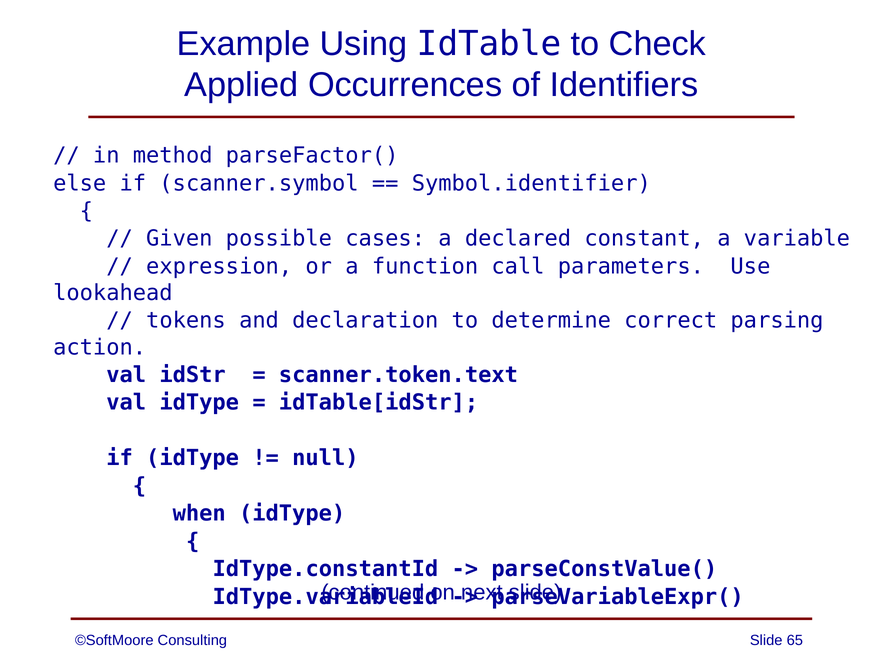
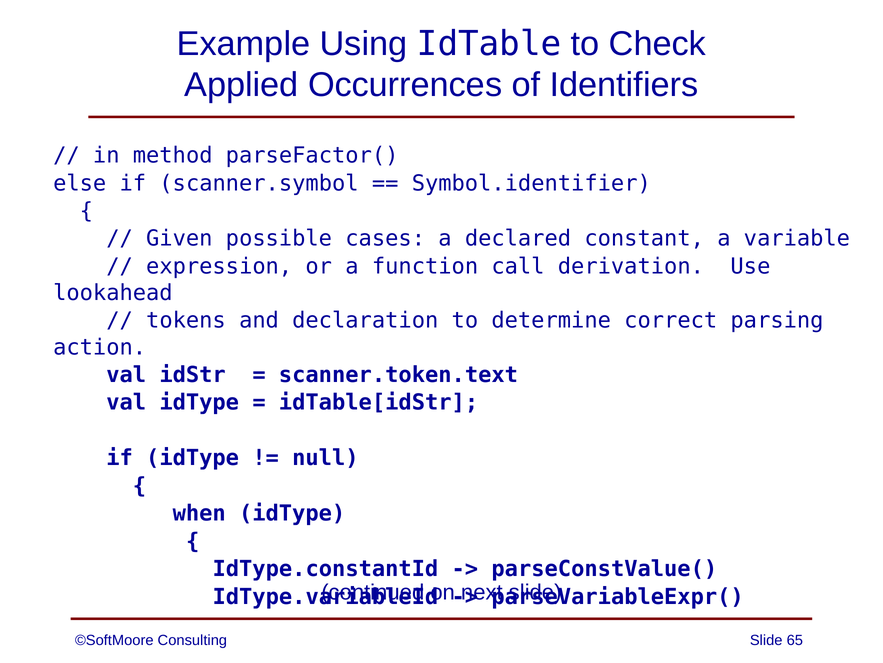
parameters: parameters -> derivation (631, 266)
